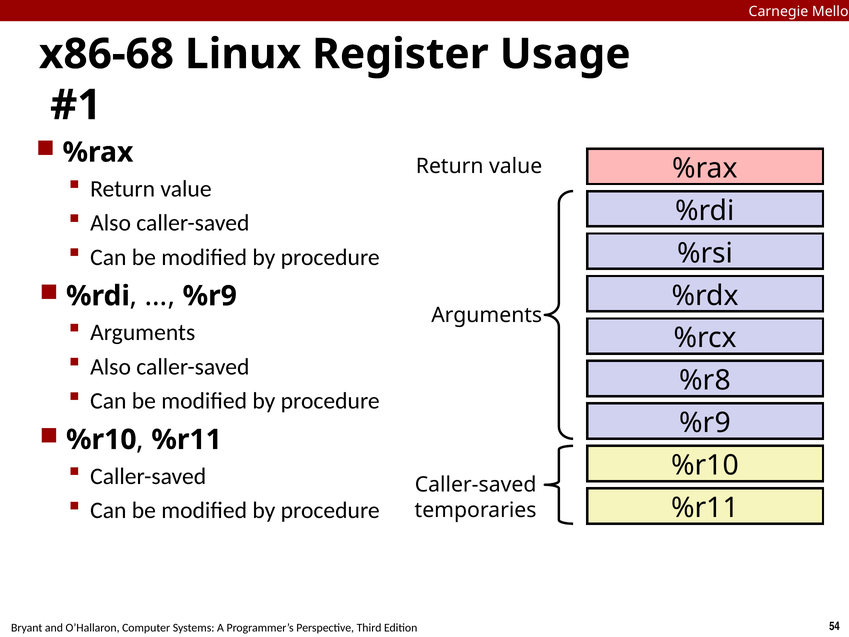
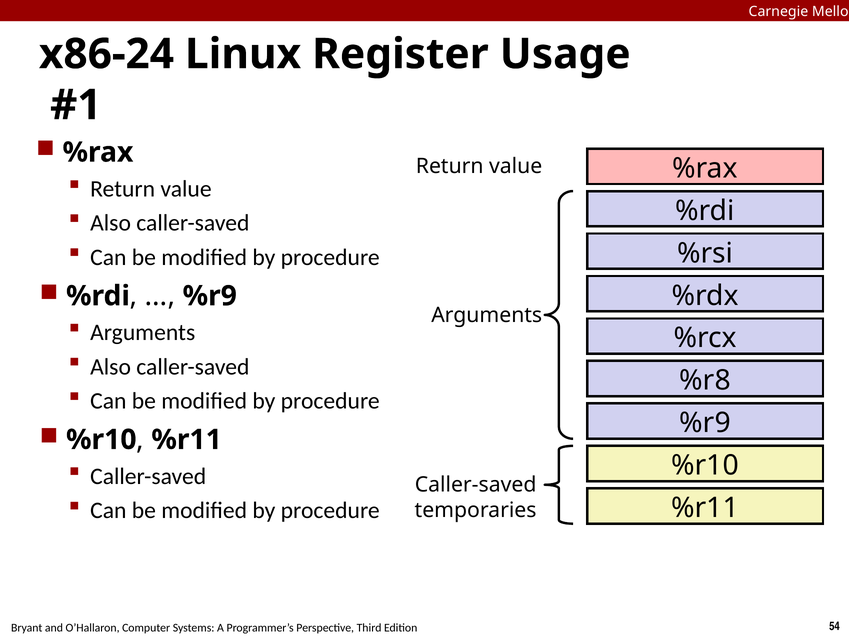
x86-68: x86-68 -> x86-24 (106, 54)
